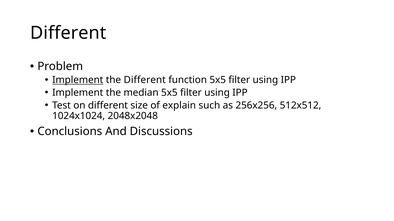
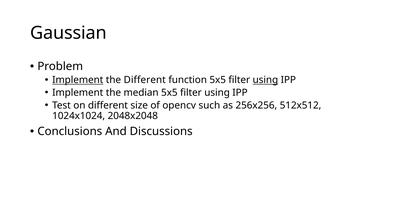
Different: Different -> Gaussian (68, 33)
using underline: none -> present (265, 80)
explain: explain -> opencv (179, 106)
